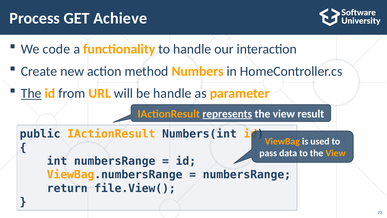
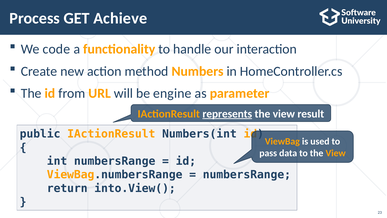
The underline: present -> none (31, 93)
be handle: handle -> engine (172, 93)
file.View(: file.View( -> into.View( (135, 188)
